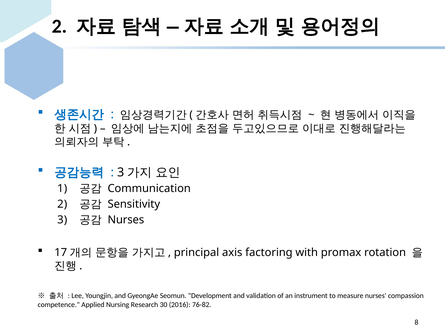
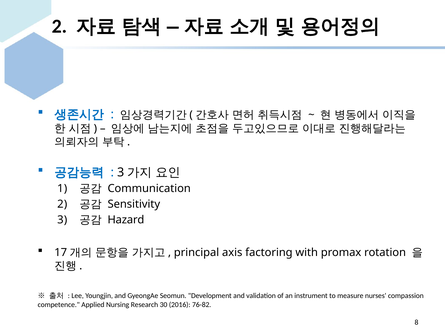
Nurses: Nurses -> Hazard (126, 220)
